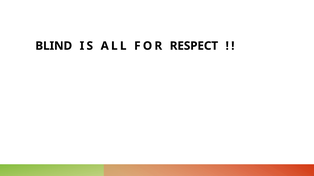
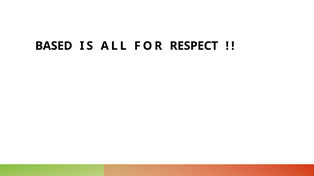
BLIND: BLIND -> BASED (54, 46)
